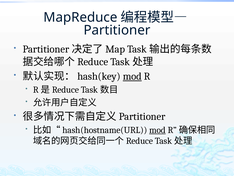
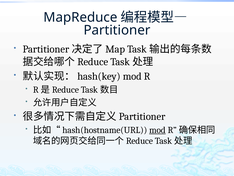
mod underline: present -> none (132, 76)
